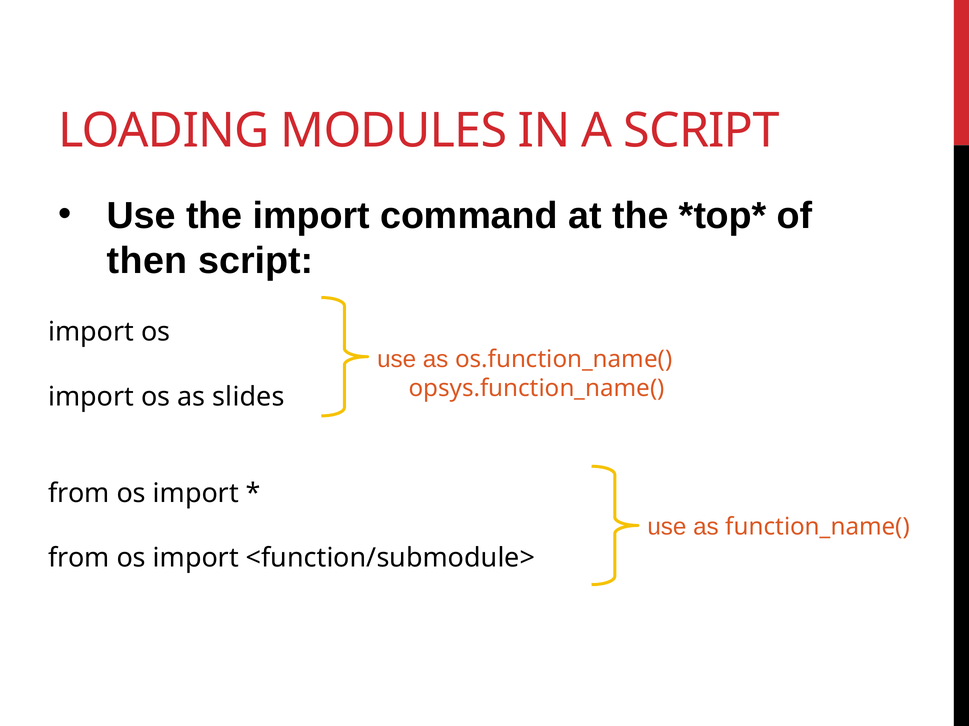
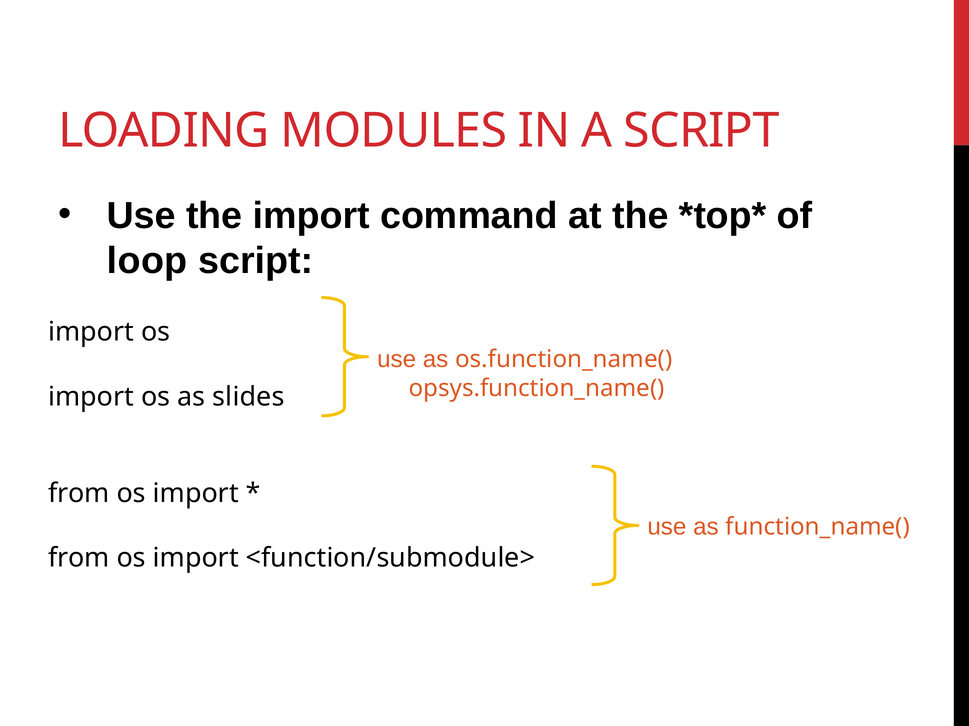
then: then -> loop (147, 261)
